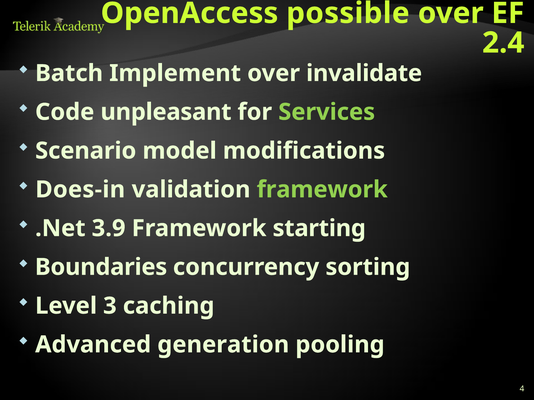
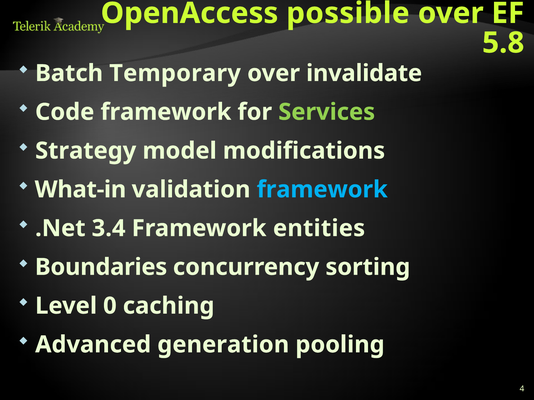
2.4: 2.4 -> 5.8 (503, 43)
Implement: Implement -> Temporary (175, 73)
Code unpleasant: unpleasant -> framework (166, 112)
Scenario: Scenario -> Strategy (86, 151)
Does-in: Does-in -> What-in (80, 190)
framework colour: light green -> light blue (322, 190)
3.9: 3.9 -> 3.4 (109, 229)
starting: starting -> entities (319, 229)
3: 3 -> 0 (110, 306)
